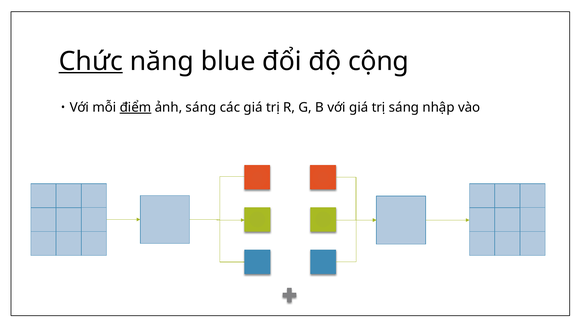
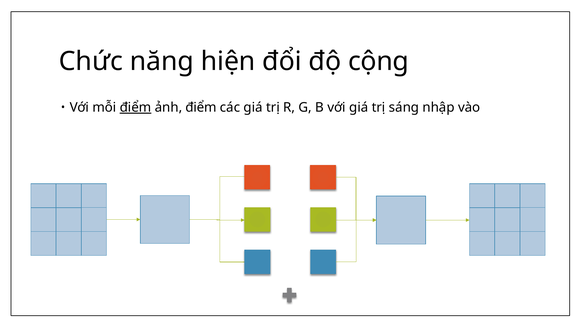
Chức underline: present -> none (91, 61)
blue: blue -> hiện (228, 61)
ảnh sáng: sáng -> điểm (201, 107)
